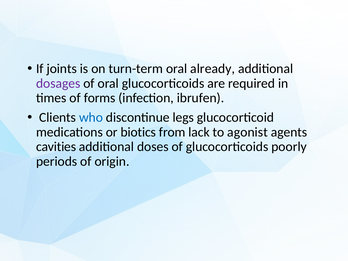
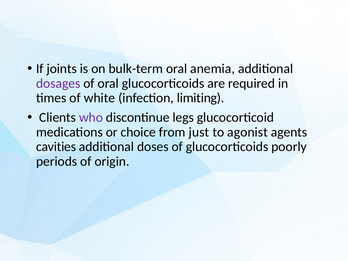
turn-term: turn-term -> bulk-term (136, 69)
already: already -> anemia (213, 69)
forms: forms -> white (99, 98)
ibrufen: ibrufen -> limiting (201, 98)
who colour: blue -> purple (91, 117)
biotics: biotics -> choice (138, 132)
lack: lack -> just (199, 132)
